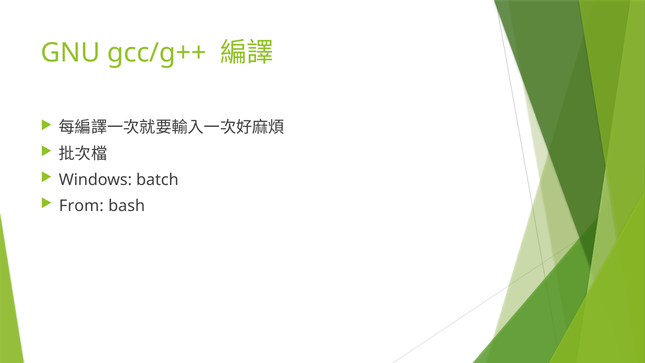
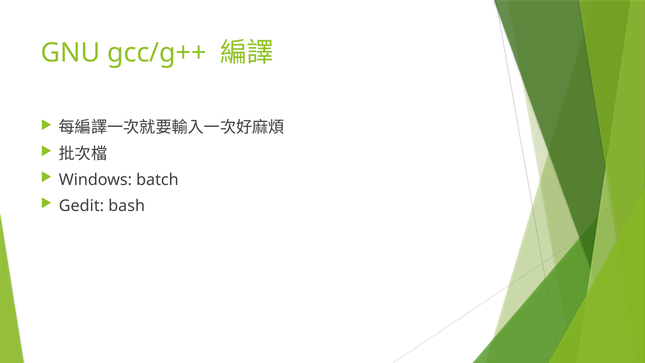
From: From -> Gedit (81, 206)
